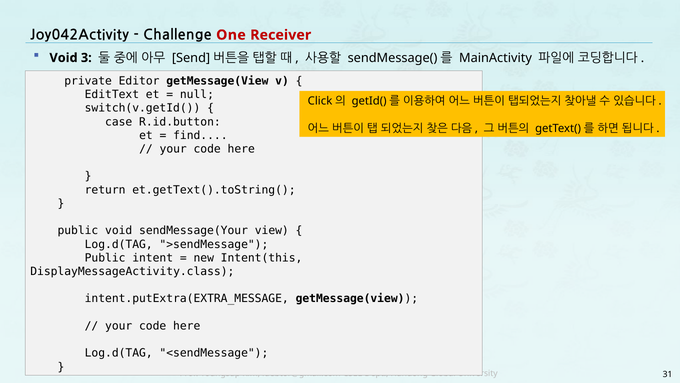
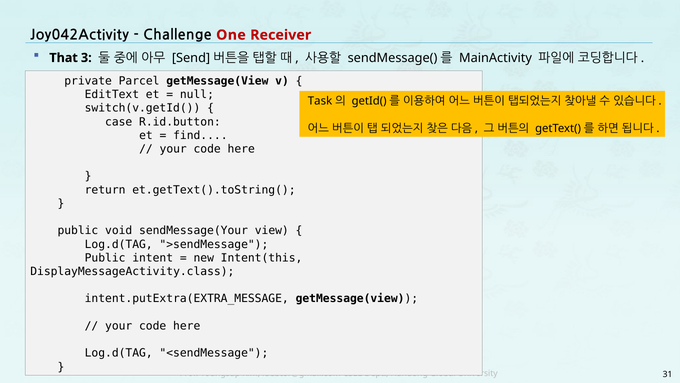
Void: Void -> That (64, 58)
Editor: Editor -> Parcel (139, 81)
Click: Click -> Task (320, 101)
